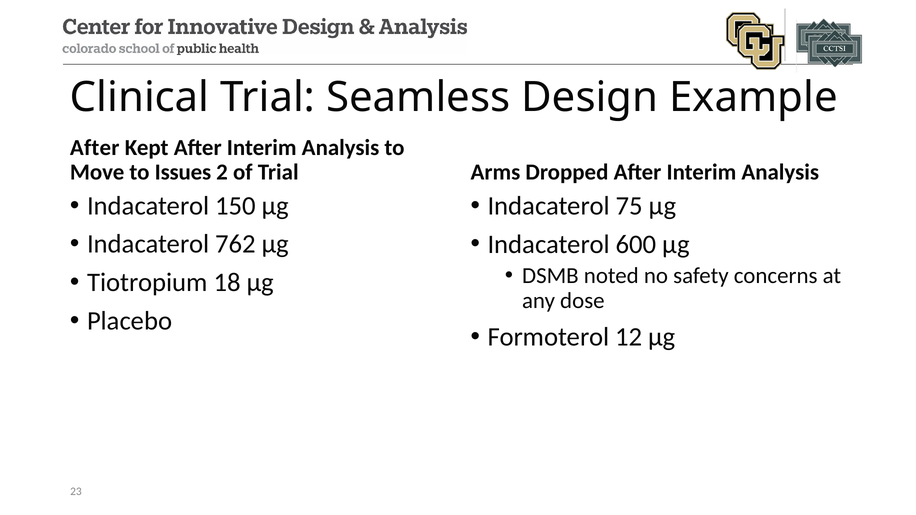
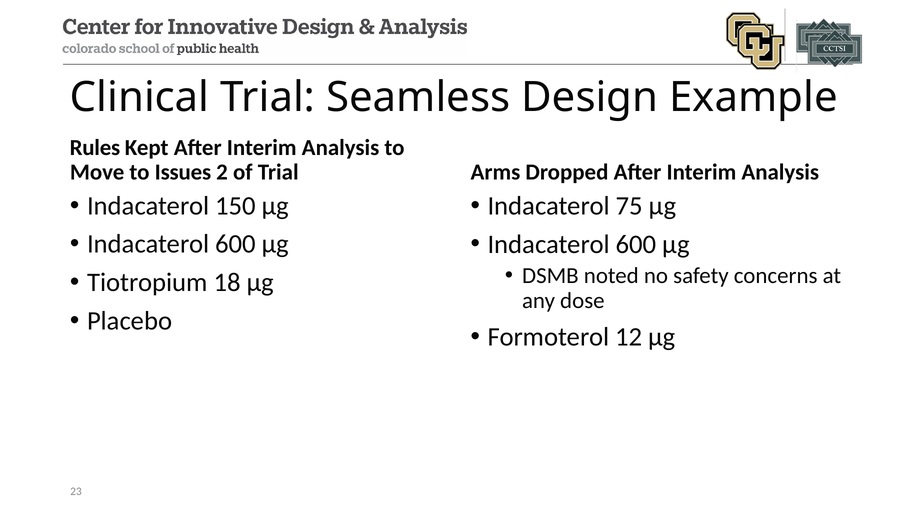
After: After -> Rules (95, 148)
762: 762 -> 600 (235, 244)
